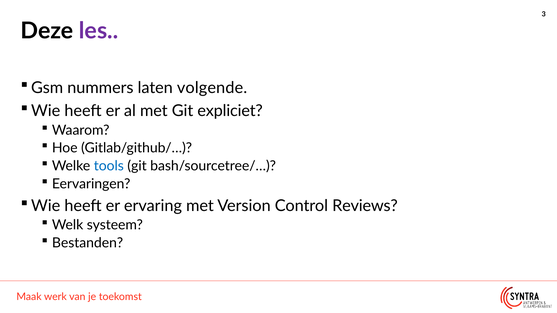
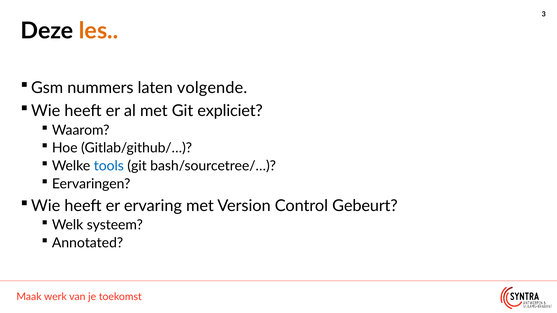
les colour: purple -> orange (99, 31)
Reviews: Reviews -> Gebeurt (365, 206)
Bestanden: Bestanden -> Annotated (88, 243)
